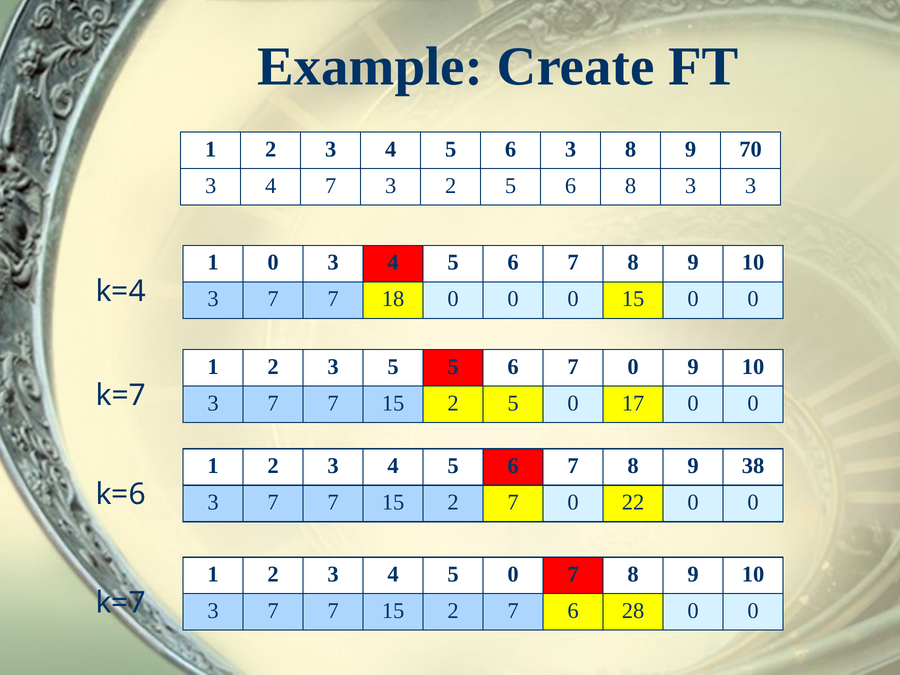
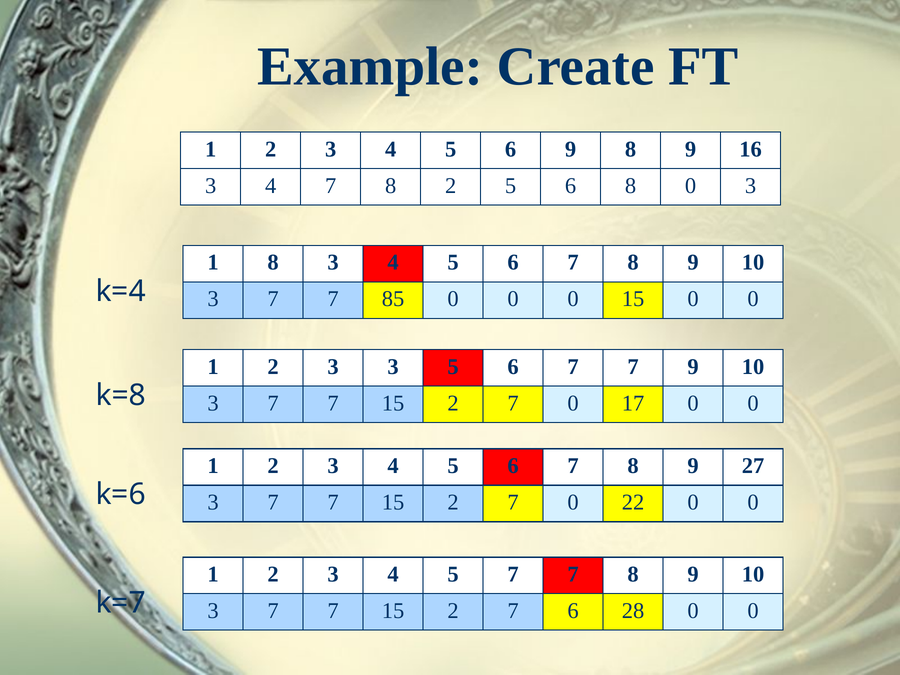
6 3: 3 -> 9 (571, 149)
70: 70 -> 16 (751, 149)
4 7 3: 3 -> 8 (391, 186)
8 3: 3 -> 0 (691, 186)
1 0: 0 -> 8 (273, 263)
18: 18 -> 85 (393, 299)
3 5: 5 -> 3 (393, 367)
6 7 0: 0 -> 7 (633, 367)
k=7: k=7 -> k=8 (121, 395)
5: 5 -> 7 (513, 403)
38: 38 -> 27 (753, 466)
4 5 0: 0 -> 7 (513, 574)
